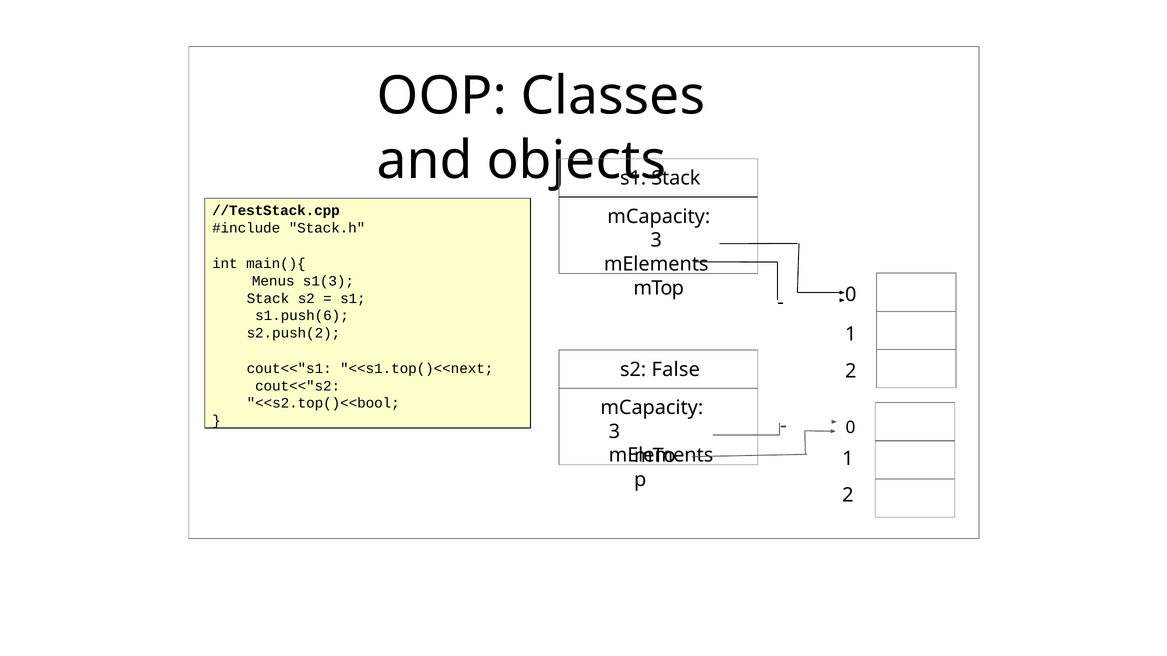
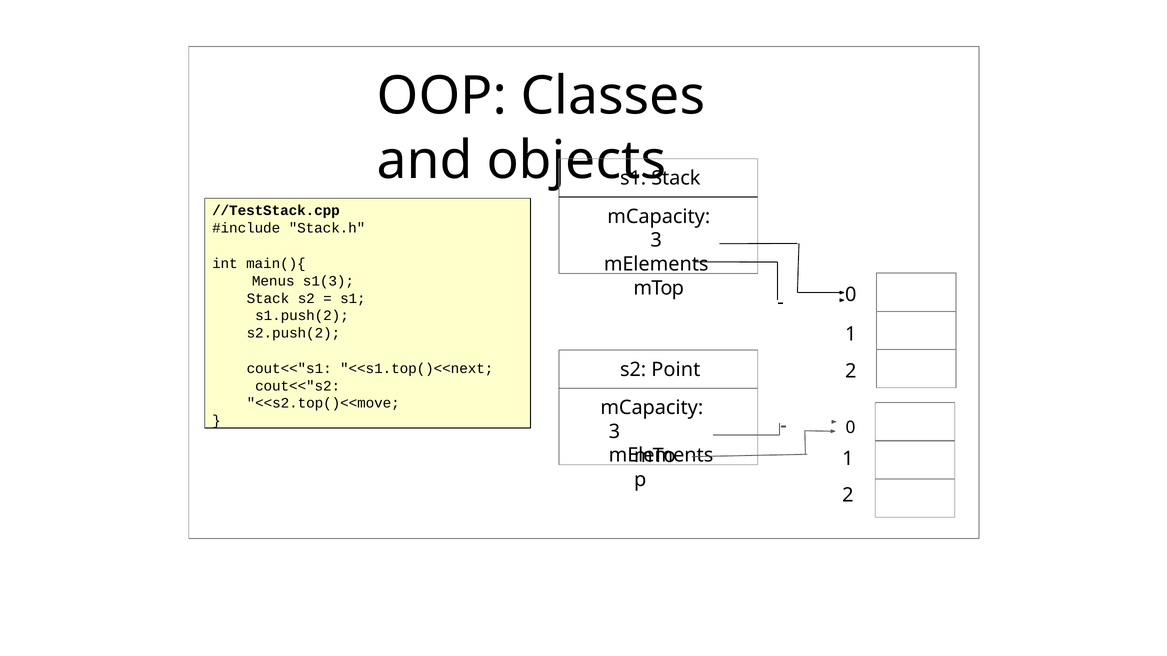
s1.push(6: s1.push(6 -> s1.push(2 (302, 316)
False: False -> Point (676, 370)
<<s2.top()<<bool: <<s2.top()<<bool -> <<s2.top()<<move (323, 404)
